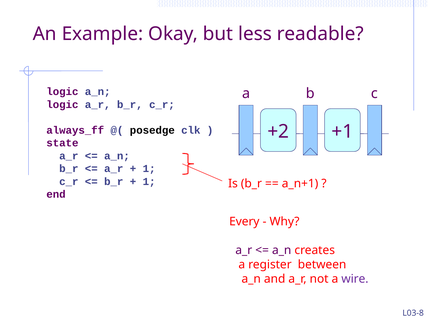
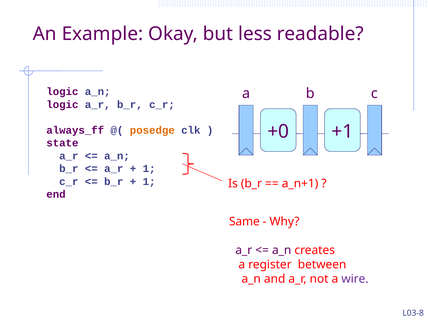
posedge colour: black -> orange (152, 130)
+2: +2 -> +0 (278, 131)
Every: Every -> Same (244, 222)
